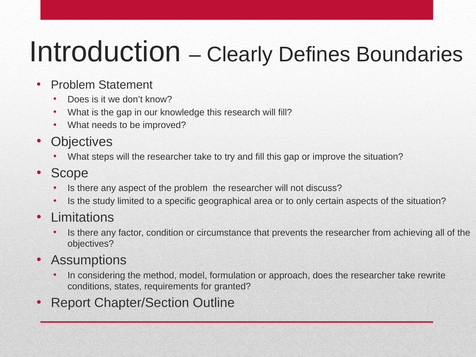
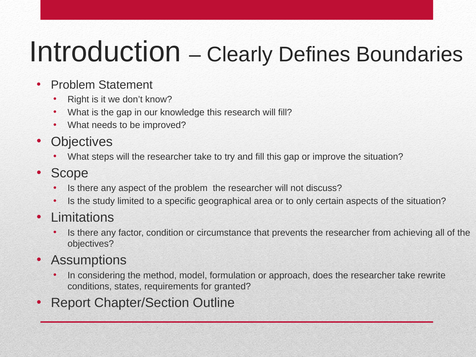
Does: Does -> Right (78, 99)
